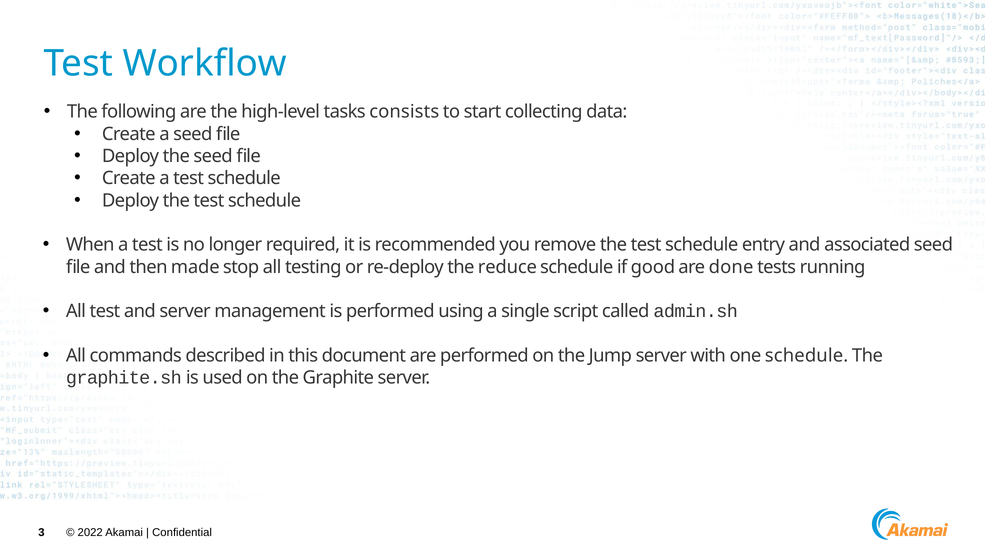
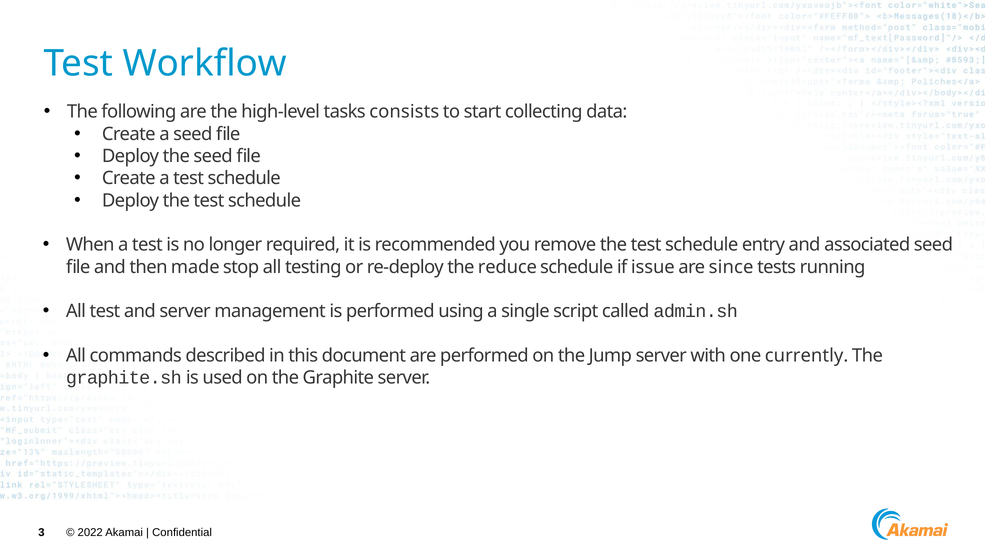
good: good -> issue (653, 267)
done: done -> since (731, 267)
one schedule: schedule -> currently (807, 356)
